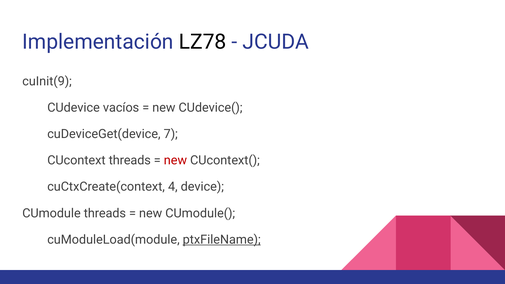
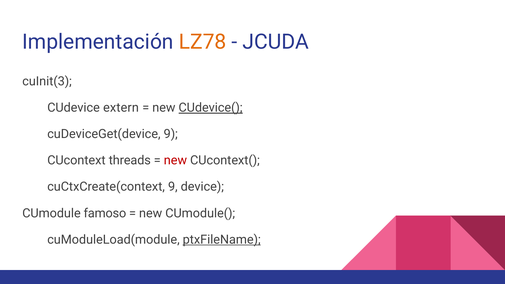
LZ78 colour: black -> orange (203, 42)
cuInit(9: cuInit(9 -> cuInit(3 (47, 81)
vacíos: vacíos -> extern (121, 108)
CUdevice( underline: none -> present (211, 108)
cuDeviceGet(device 7: 7 -> 9 (171, 134)
cuCtxCreate(context 4: 4 -> 9 (173, 187)
CUmodule threads: threads -> famoso (105, 213)
